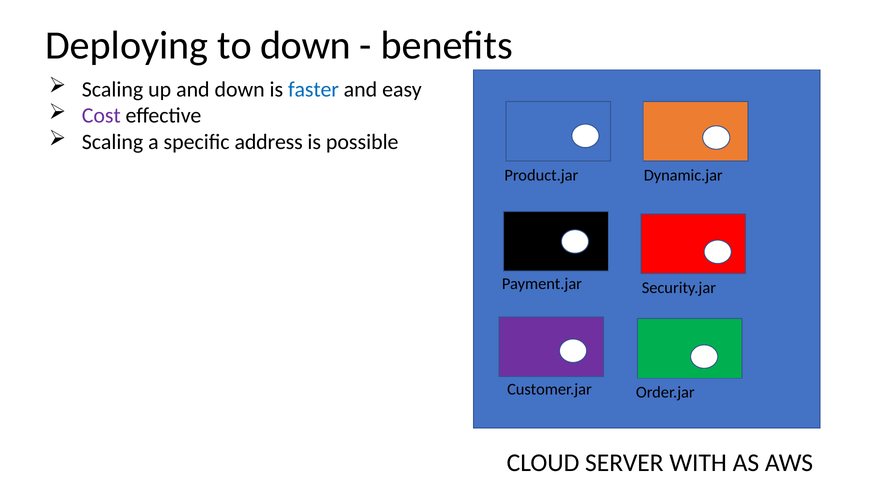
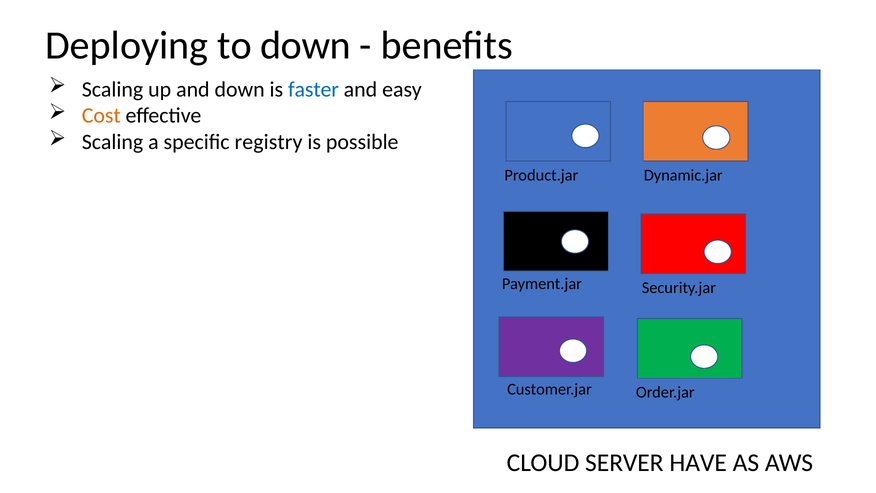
Cost colour: purple -> orange (101, 116)
address: address -> registry (269, 142)
WITH: WITH -> HAVE (698, 463)
